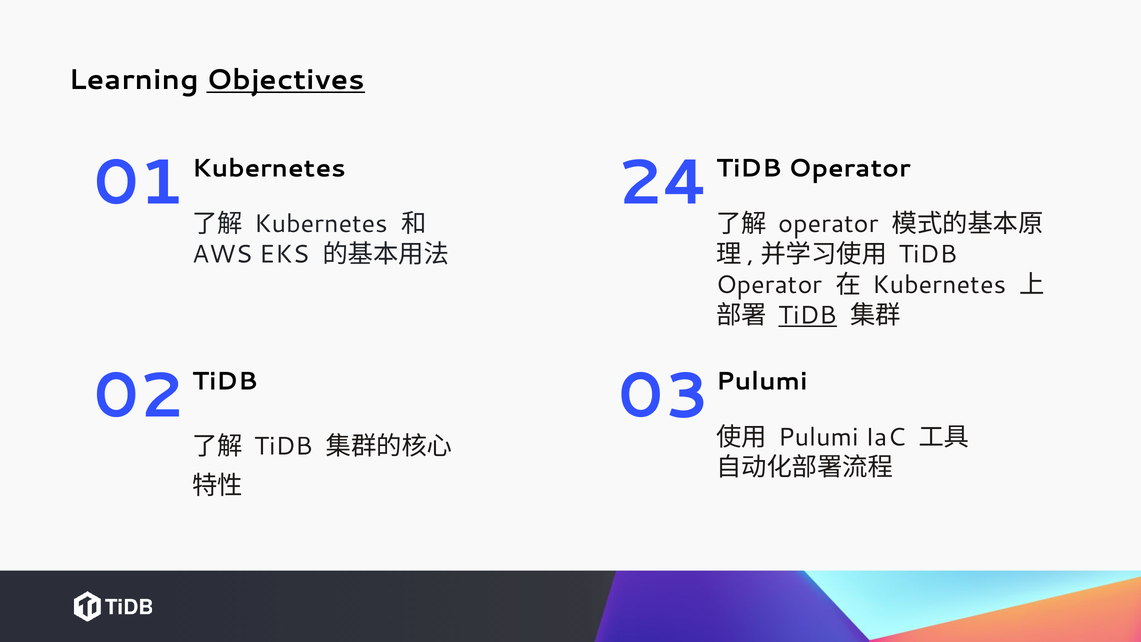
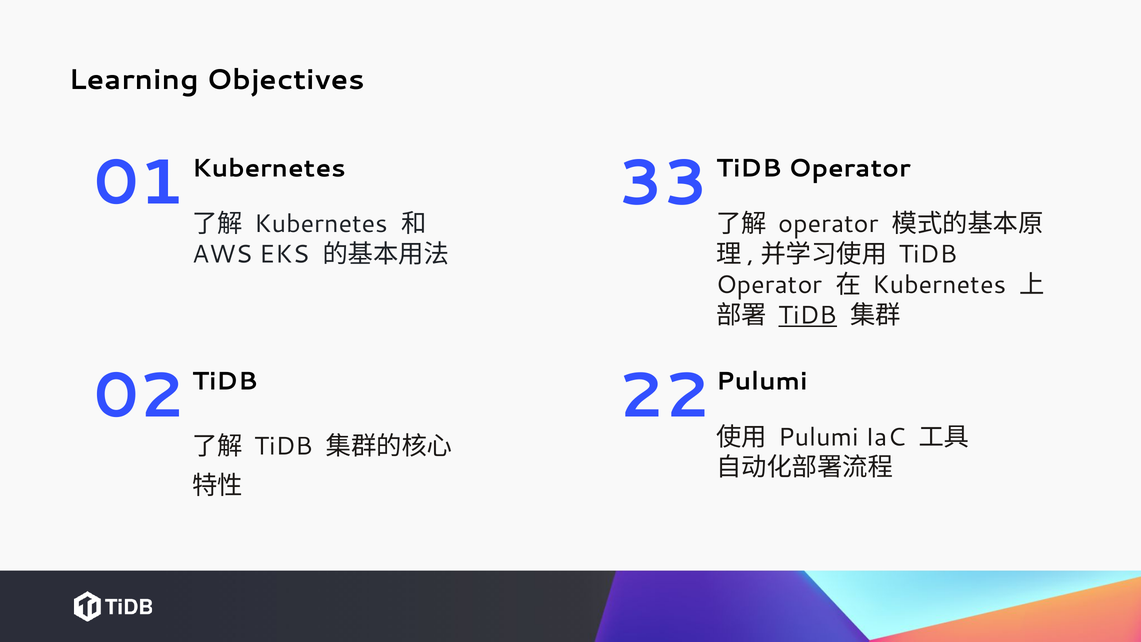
Objectives underline: present -> none (286, 80)
24: 24 -> 33 (663, 183)
03: 03 -> 22 (664, 396)
